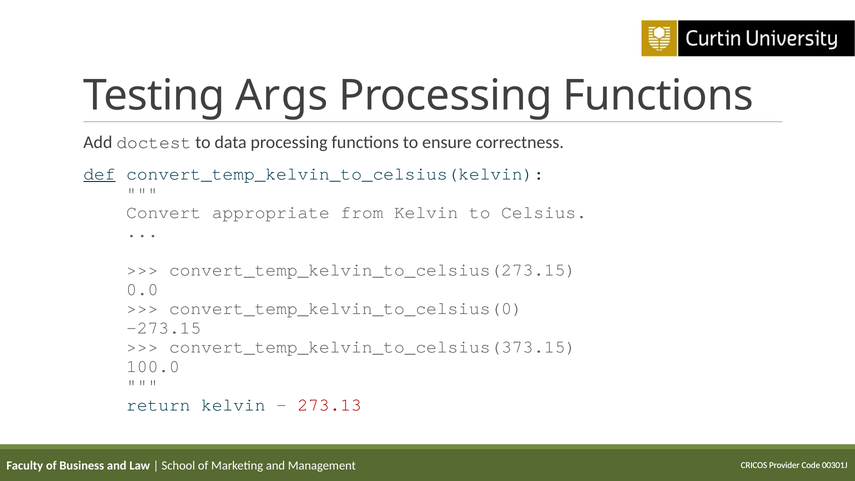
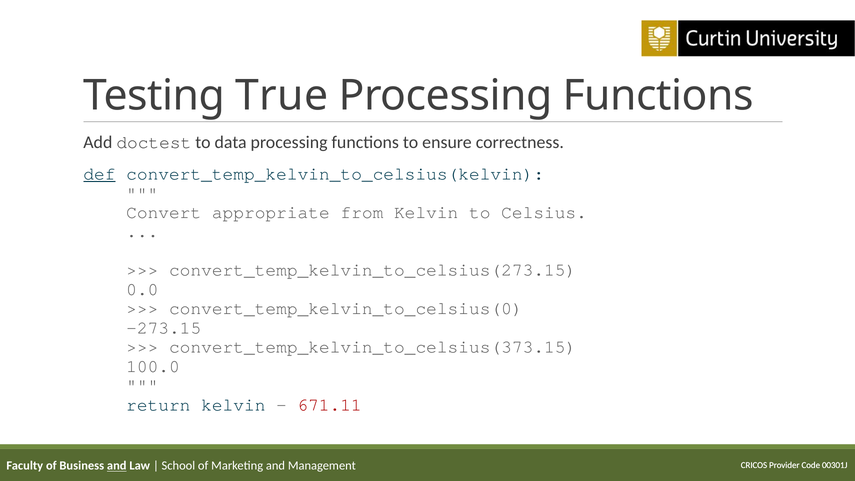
Args: Args -> True (282, 96)
273.13: 273.13 -> 671.11 (330, 405)
and underline: none -> present (117, 466)
